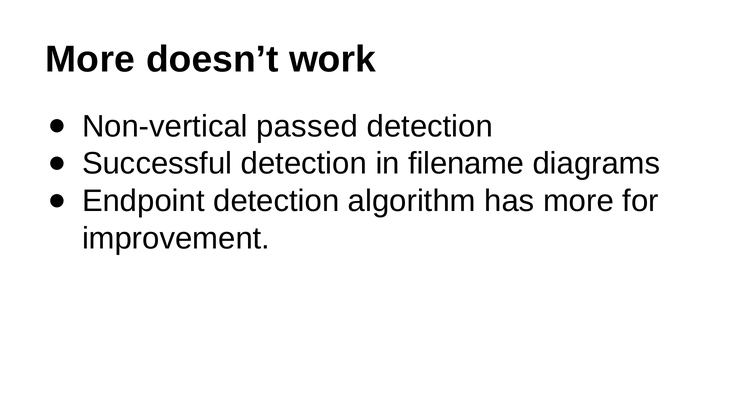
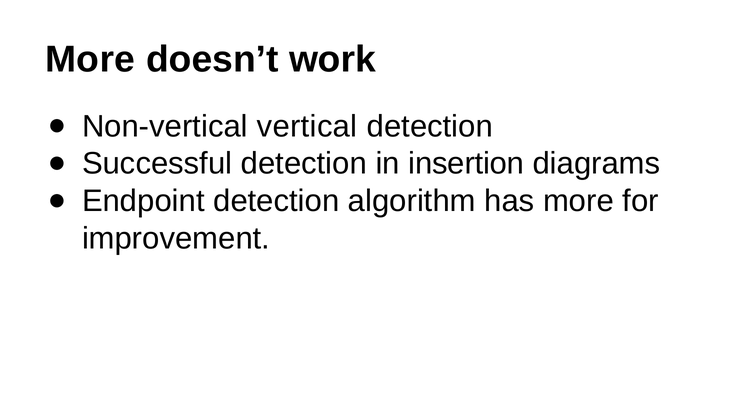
passed: passed -> vertical (307, 126)
filename: filename -> insertion (466, 163)
